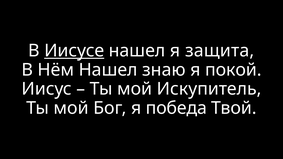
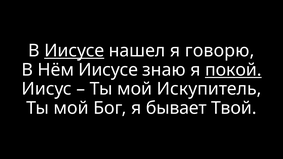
защита: защита -> говорю (220, 51)
Нём Нашел: Нашел -> Иисусе (108, 70)
покой underline: none -> present (233, 70)
победа: победа -> бывает (176, 108)
